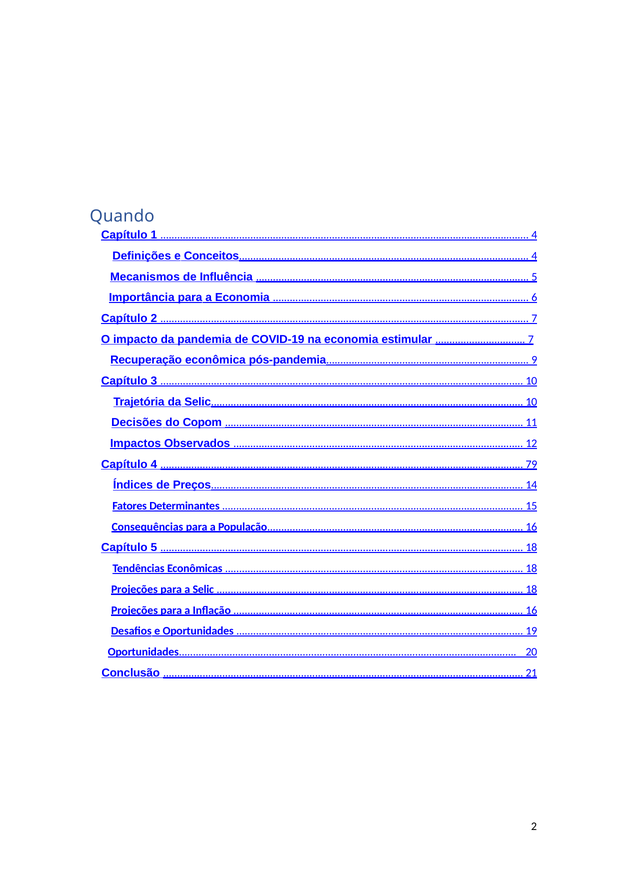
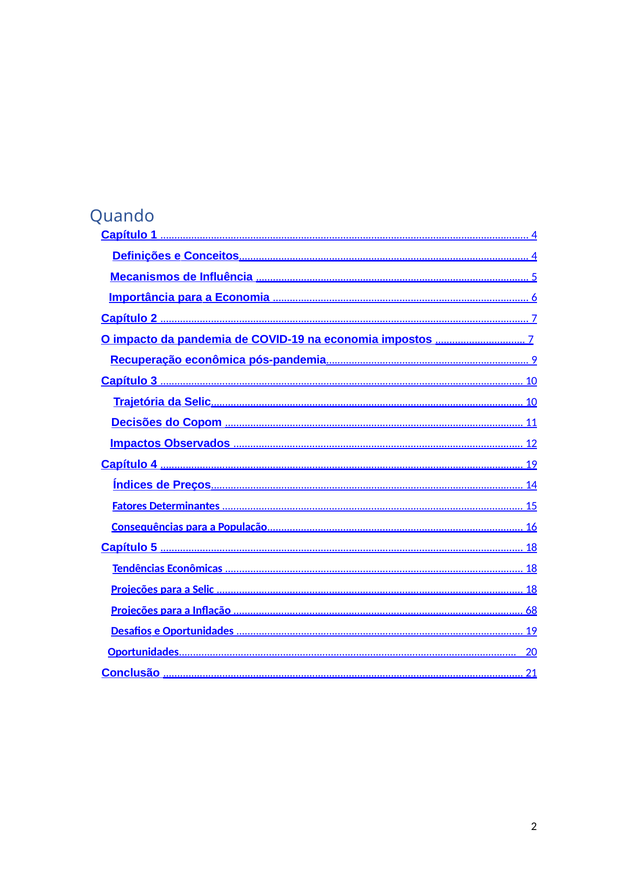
estimular: estimular -> impostos (407, 340)
79: 79 -> 19 (531, 465)
16: 16 -> 68 (531, 611)
